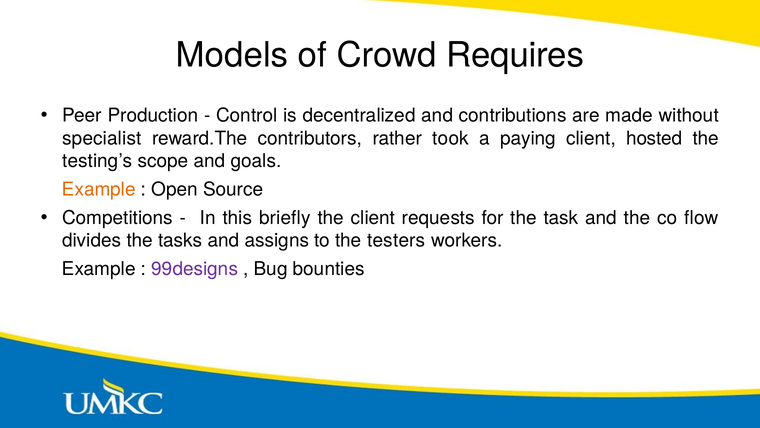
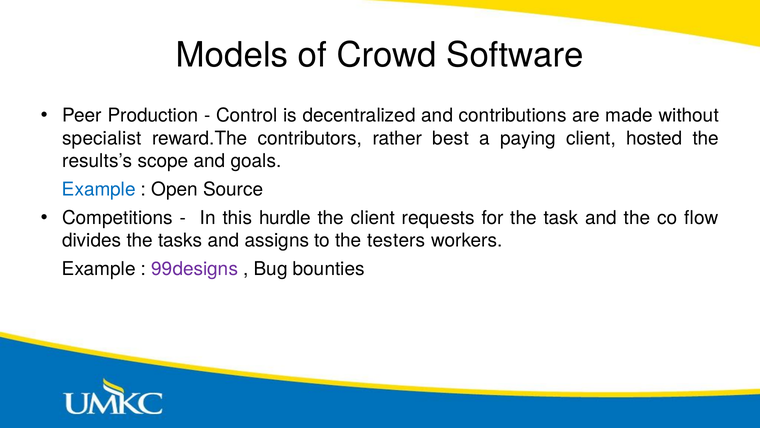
Requires: Requires -> Software (515, 55)
took: took -> best (451, 138)
testing’s: testing’s -> results’s (97, 161)
Example colour: orange -> blue (99, 189)
briefly: briefly -> hurdle (285, 218)
